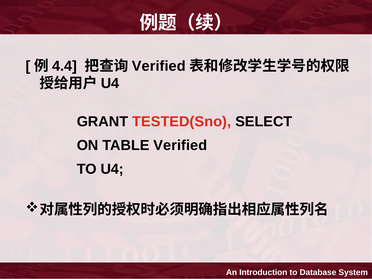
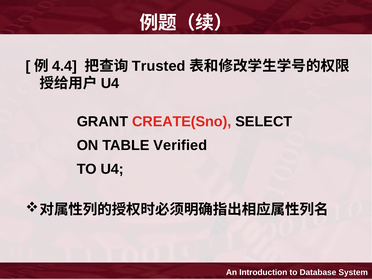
Verified: Verified -> Trusted (159, 66)
TESTED(Sno: TESTED(Sno -> CREATE(Sno (182, 122)
